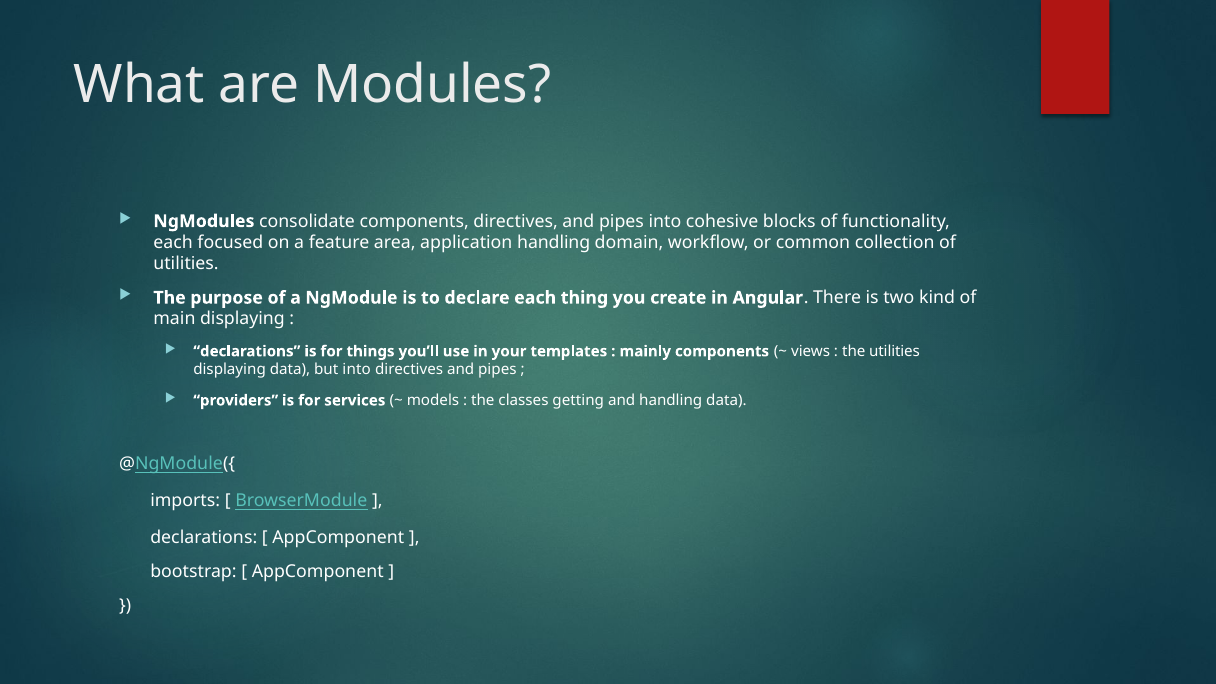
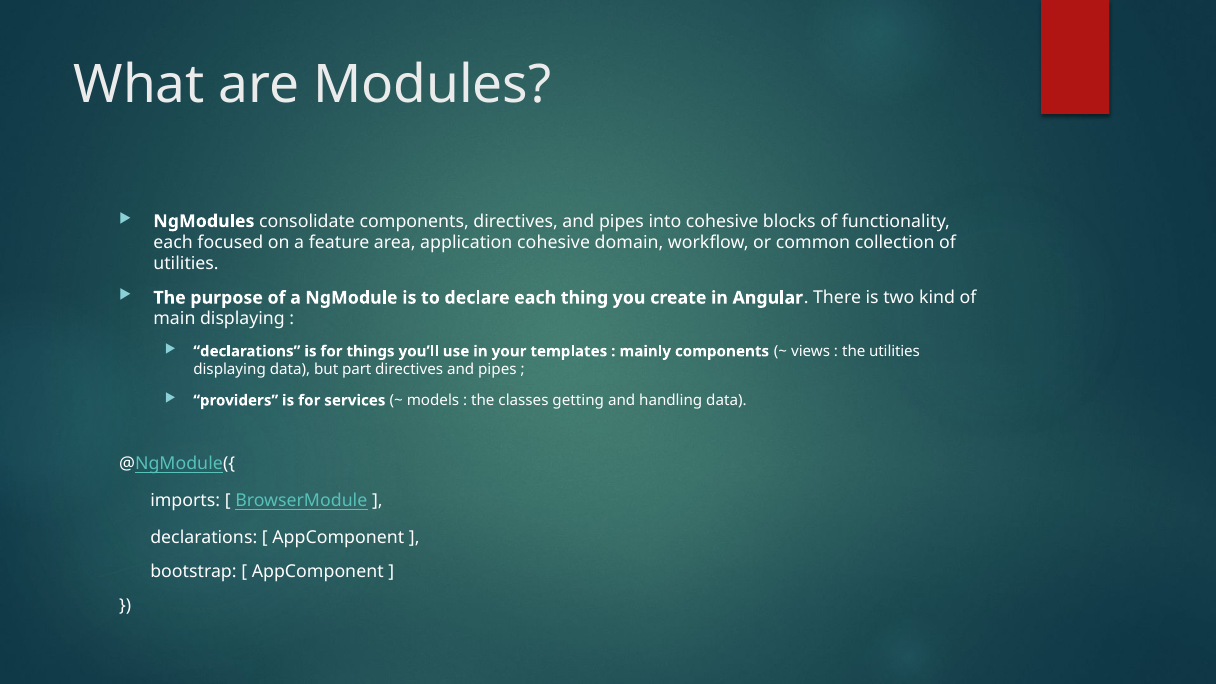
application handling: handling -> cohesive (554, 243)
but into: into -> part (357, 370)
